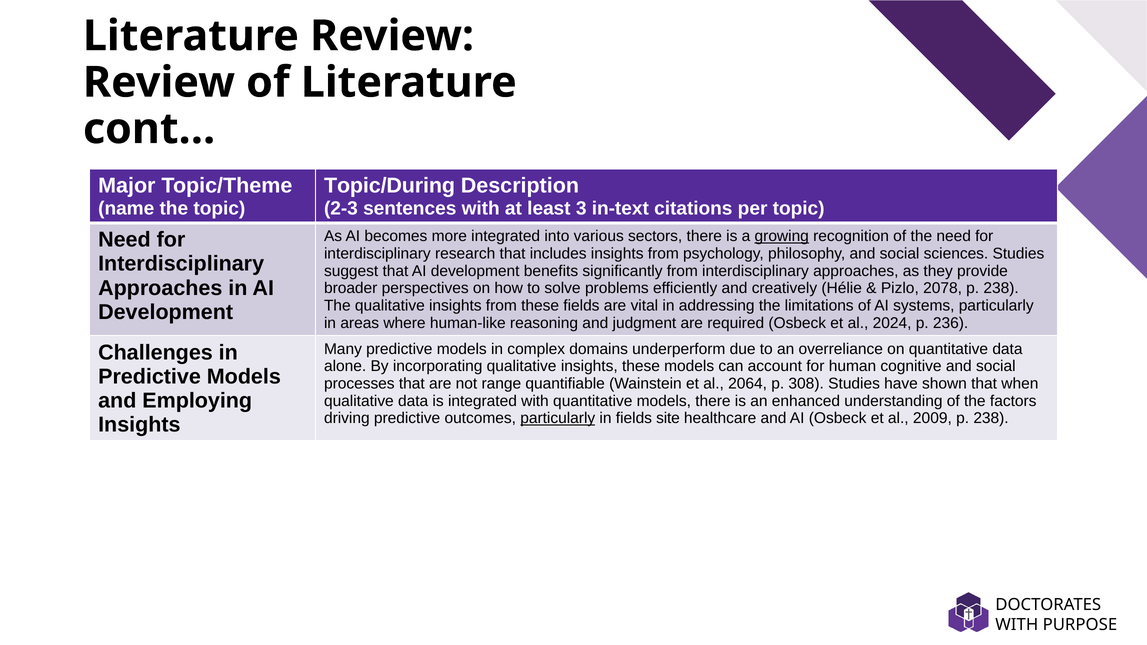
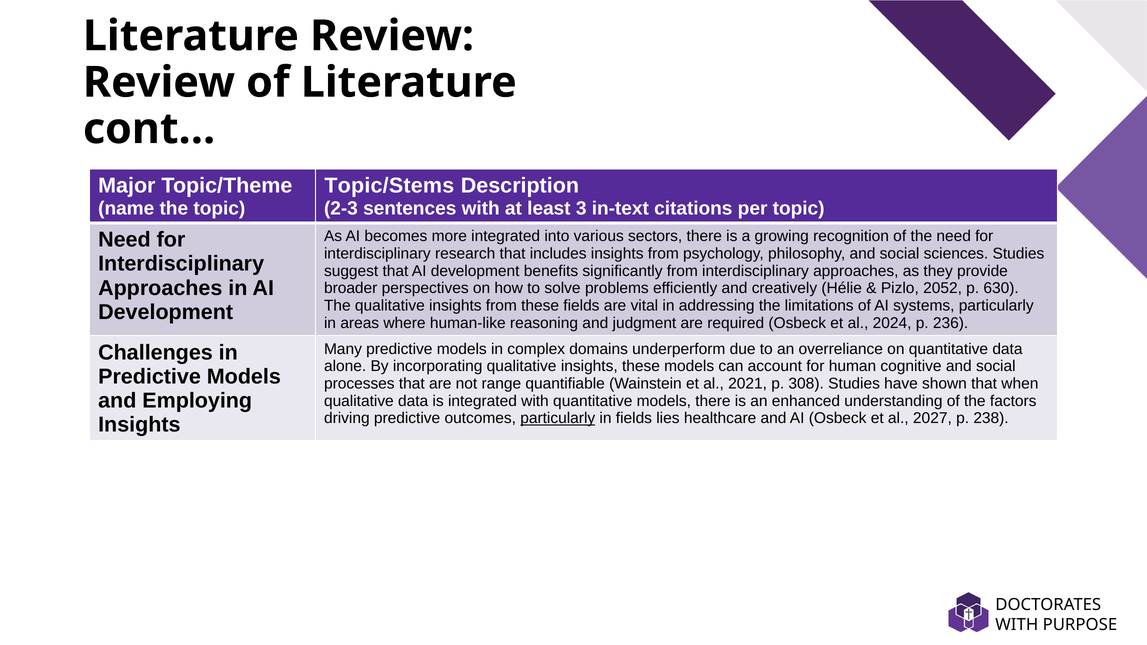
Topic/During: Topic/During -> Topic/Stems (389, 186)
growing underline: present -> none (782, 236)
2078: 2078 -> 2052 (943, 288)
238: 238 -> 630 (1001, 288)
2064: 2064 -> 2021 (748, 384)
site: site -> lies (668, 418)
2009: 2009 -> 2027 (932, 418)
